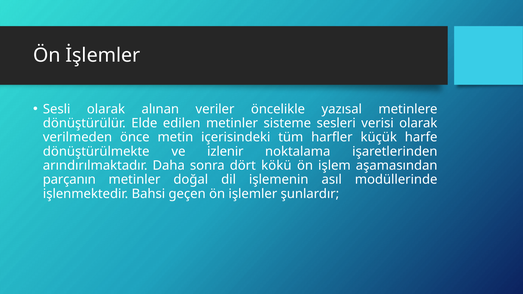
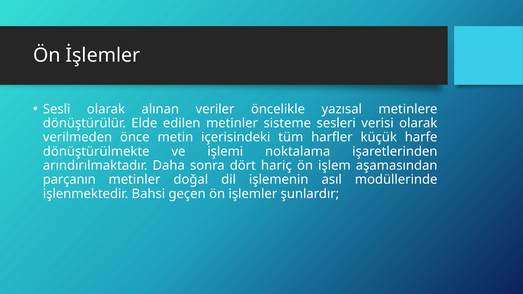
izlenir: izlenir -> işlemi (225, 152)
kökü: kökü -> hariç (276, 166)
